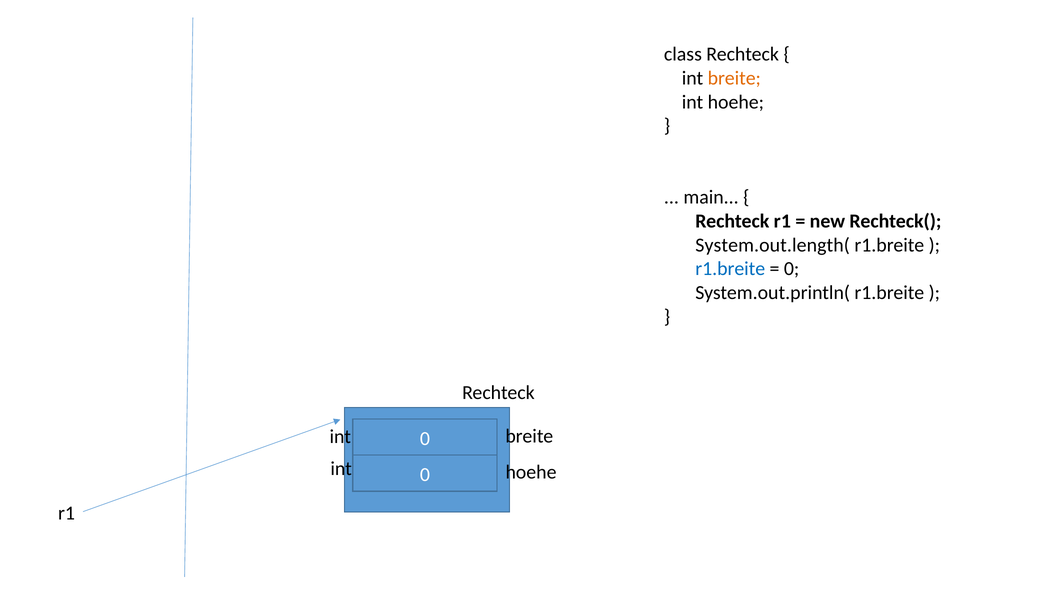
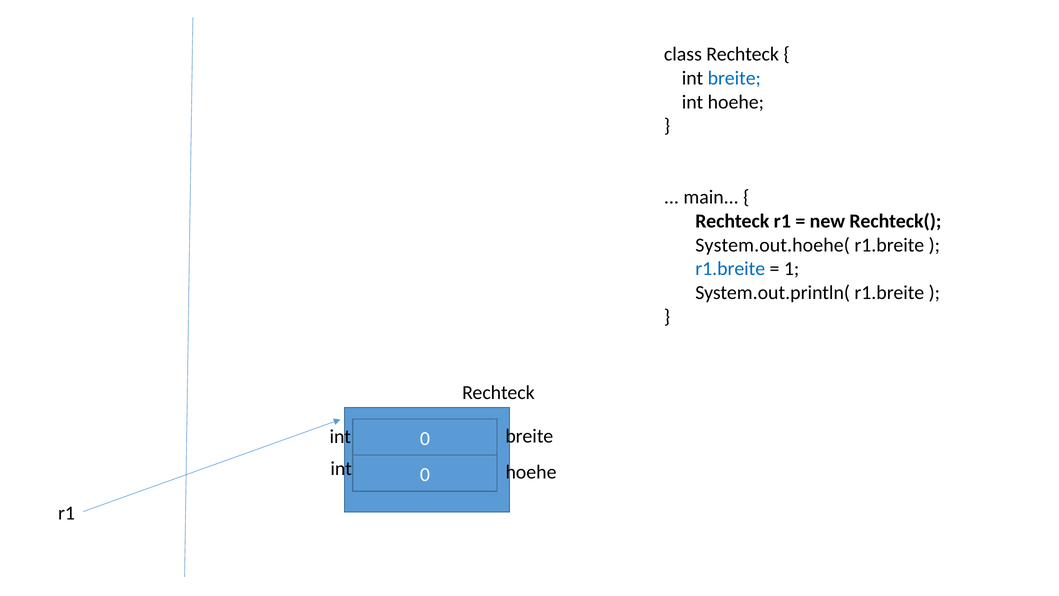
breite colour: orange -> blue (734, 78)
System.out.length(: System.out.length( -> System.out.hoehe( (773, 245)
0: 0 -> 1 (792, 269)
